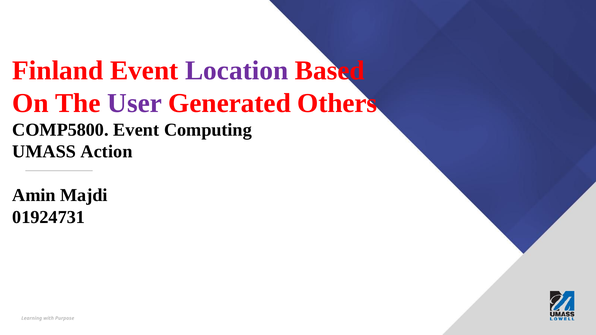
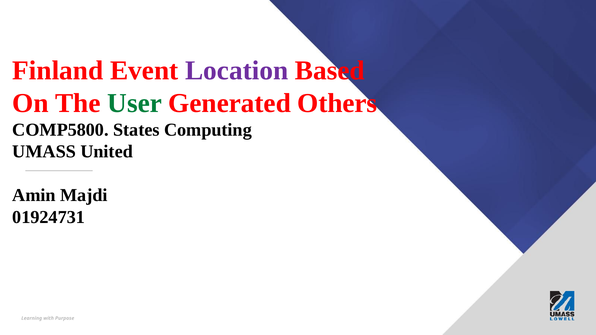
User colour: purple -> green (135, 103)
COMP5800 Event: Event -> States (136, 130)
Action: Action -> United (107, 152)
